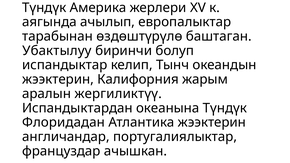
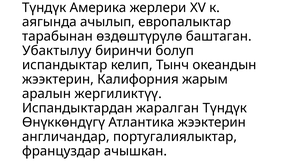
океанына: океанына -> жаралган (168, 108)
Флоридадан: Флоридадан -> Өнүккөндүгү (64, 122)
